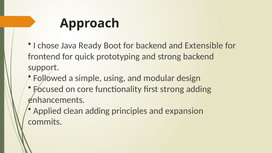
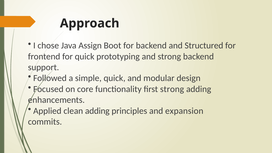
Ready: Ready -> Assign (90, 46)
Extensible: Extensible -> Structured (204, 46)
simple using: using -> quick (115, 78)
